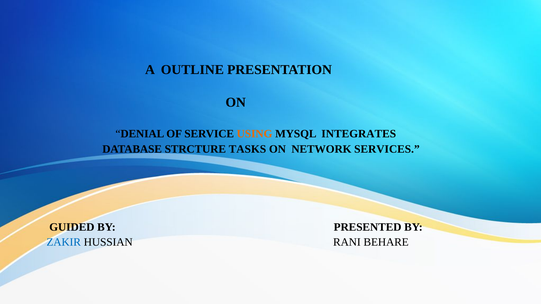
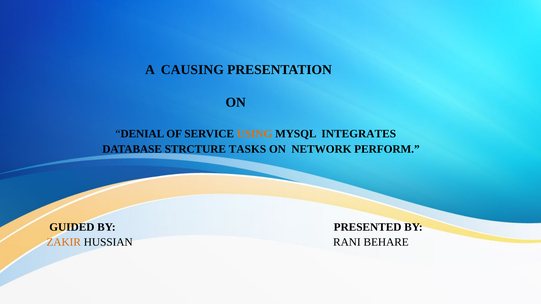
OUTLINE: OUTLINE -> CAUSING (192, 70)
SERVICES: SERVICES -> PERFORM (387, 149)
ZAKIR colour: blue -> orange (64, 242)
